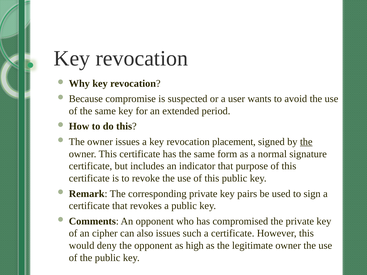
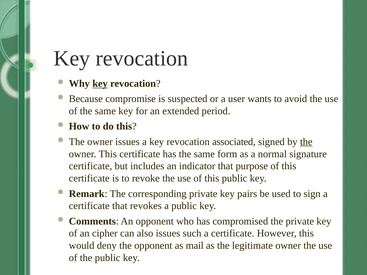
key underline: none -> present (100, 84)
placement: placement -> associated (234, 142)
high: high -> mail (195, 246)
